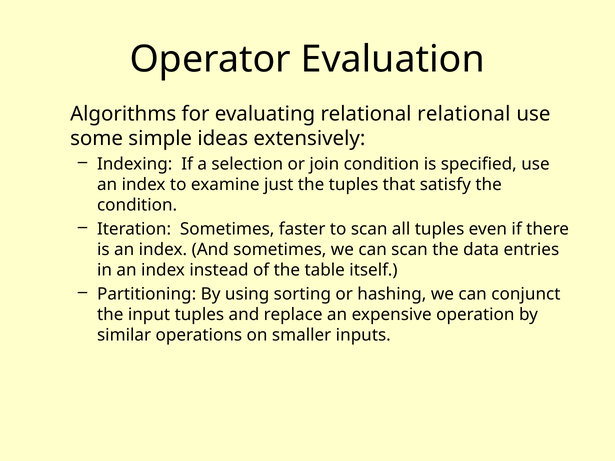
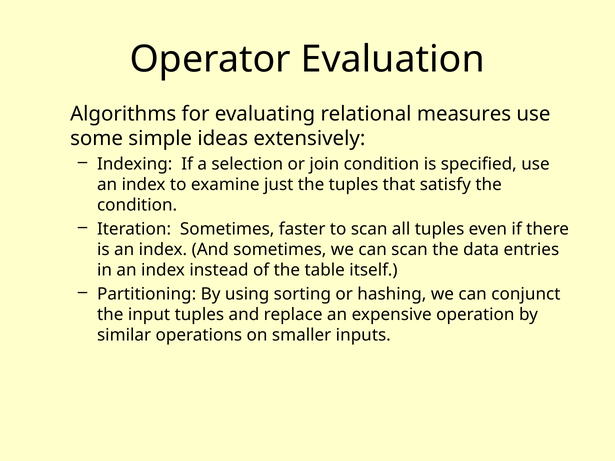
relational relational: relational -> measures (464, 114)
